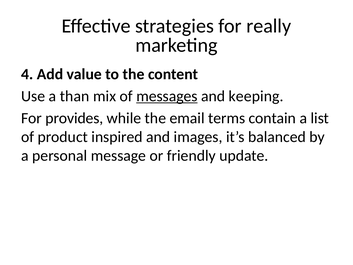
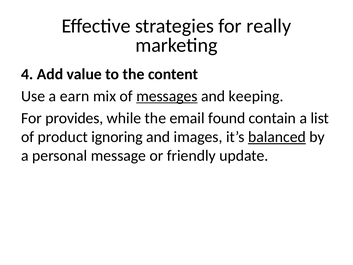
than: than -> earn (75, 96)
terms: terms -> found (227, 118)
inspired: inspired -> ignoring (117, 137)
balanced underline: none -> present (277, 137)
